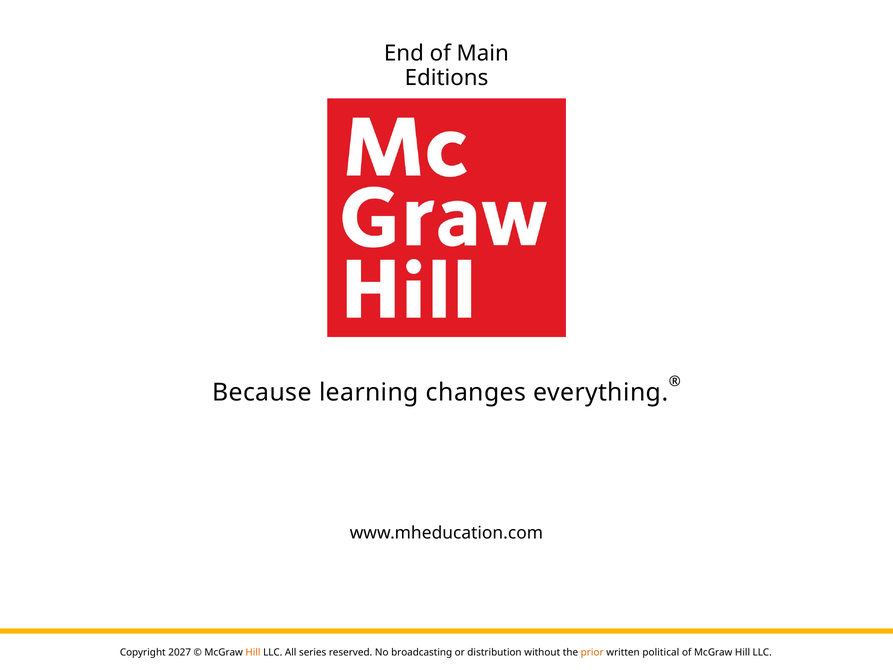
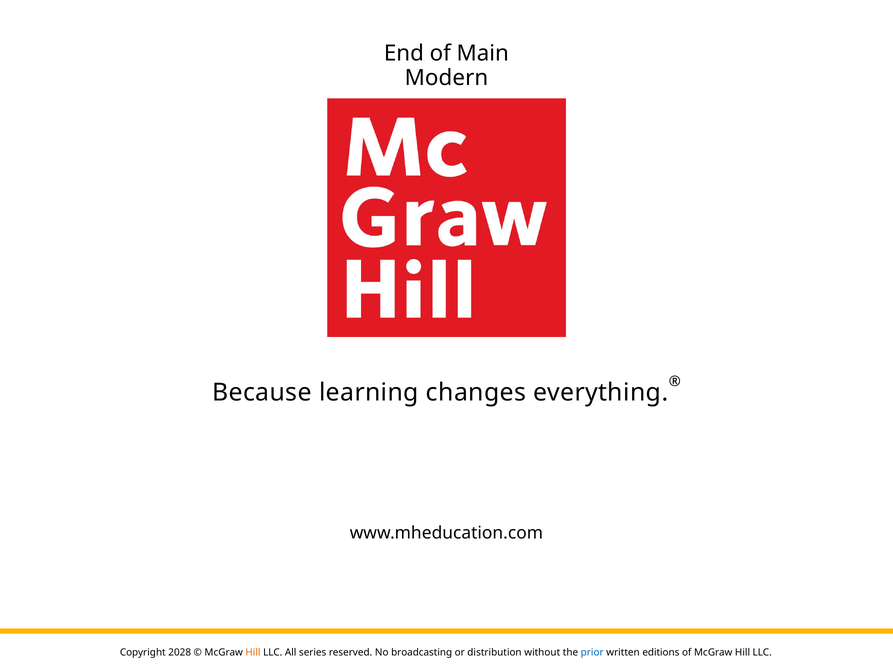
Editions: Editions -> Modern (446, 78)
2027: 2027 -> 2028 (180, 652)
prior colour: orange -> blue (592, 652)
political: political -> editions (661, 652)
